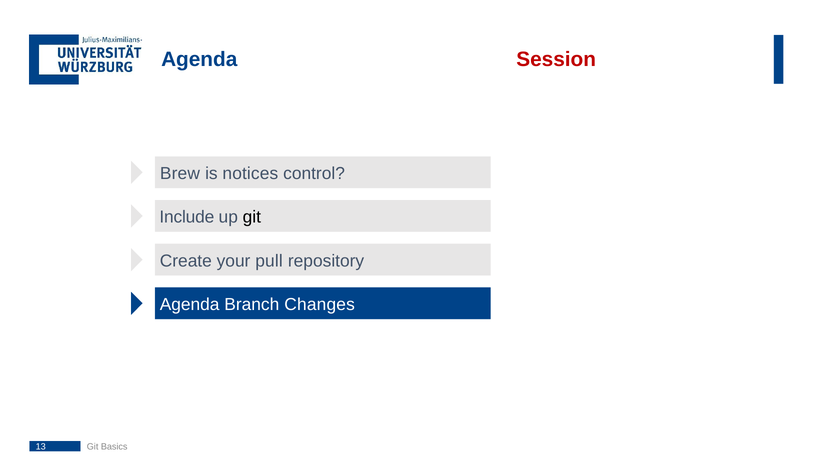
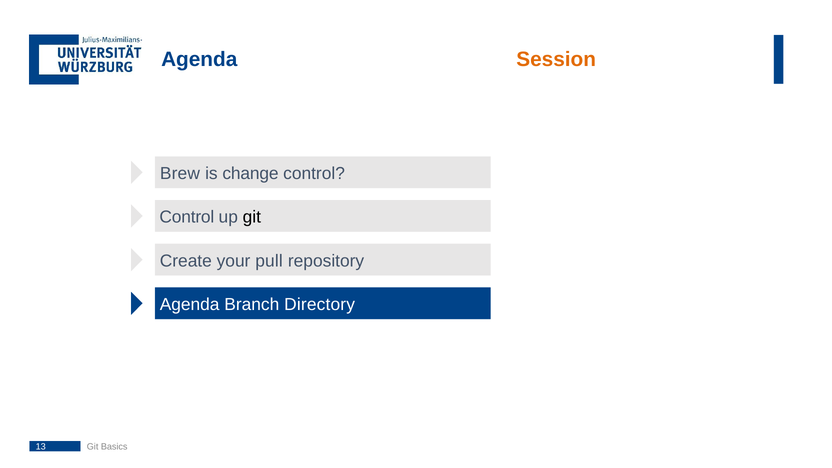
Session colour: red -> orange (556, 59)
notices: notices -> change (251, 174)
Include: Include -> Control (187, 217)
Changes: Changes -> Directory (320, 304)
